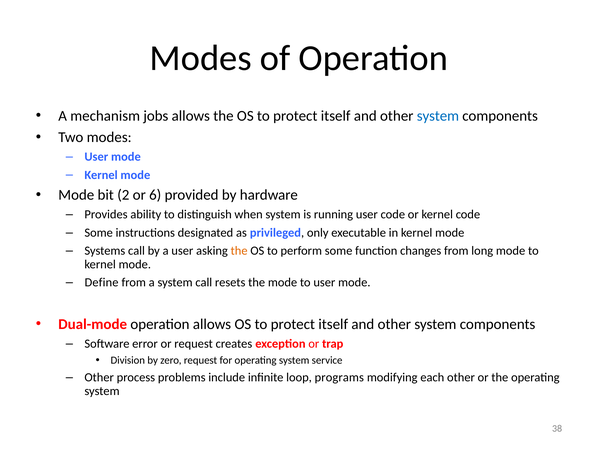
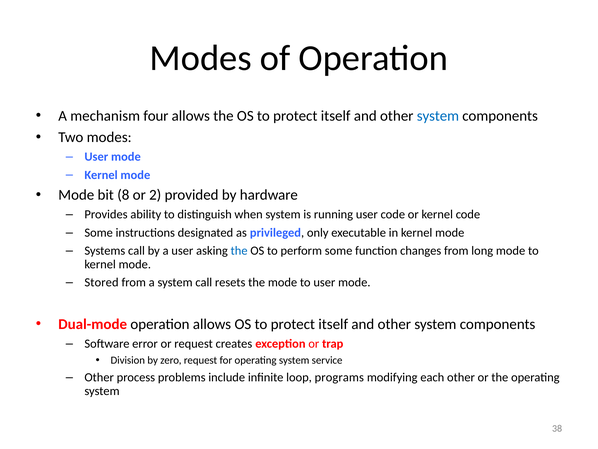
jobs: jobs -> four (156, 116)
2: 2 -> 8 (123, 195)
6: 6 -> 2 (155, 195)
the colour: orange -> blue (239, 251)
Define: Define -> Stored (102, 282)
